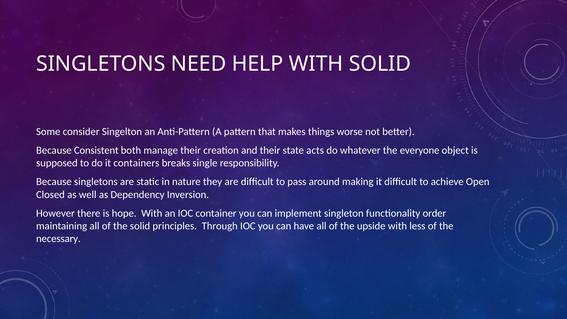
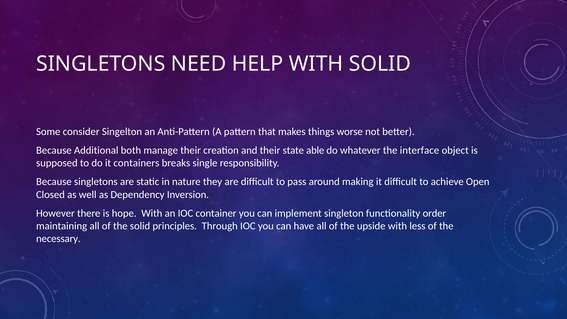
Consistent: Consistent -> Additional (96, 150)
acts: acts -> able (315, 150)
everyone: everyone -> interface (419, 150)
